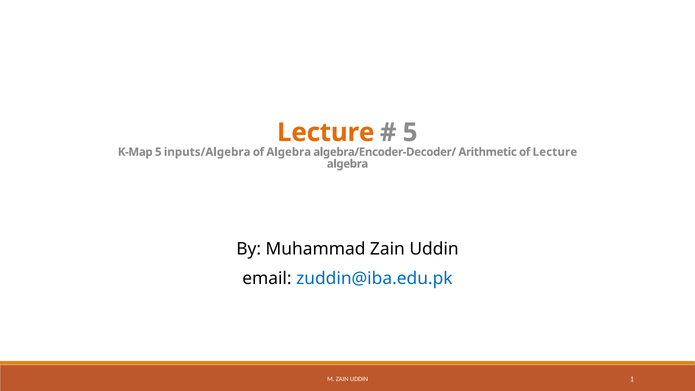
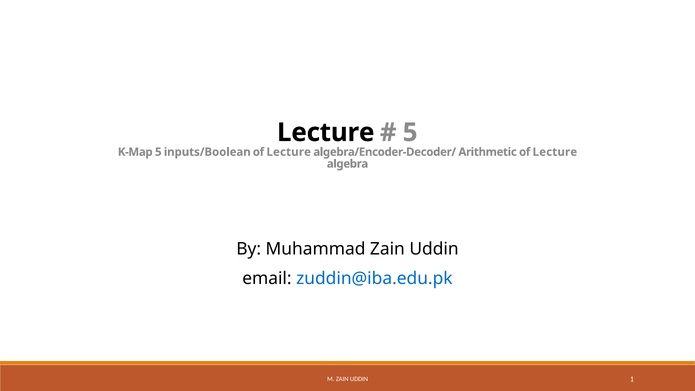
Lecture colour: orange -> black (326, 132)
inputs/Algebra: inputs/Algebra -> inputs/Boolean (207, 152)
Algebra: Algebra -> Lecture (289, 152)
